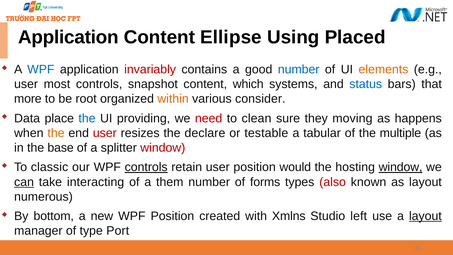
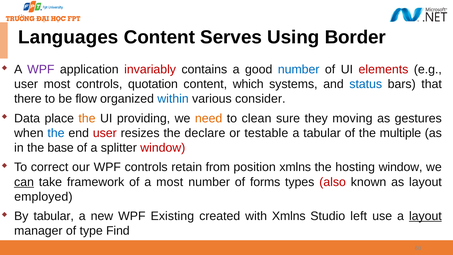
Application: Application -> Languages (68, 37)
Ellipse: Ellipse -> Serves (231, 37)
Placed: Placed -> Border (355, 37)
WPF colour: blue -> purple (41, 69)
elements colour: orange -> red (383, 69)
snapshot: snapshot -> quotation (153, 84)
more: more -> there (28, 99)
root: root -> flow (86, 99)
within colour: orange -> blue (173, 99)
the colour: blue -> orange (87, 118)
need colour: red -> orange (209, 118)
happens: happens -> gestures (418, 118)
the colour: orange -> blue (56, 133)
classic: classic -> correct (50, 167)
controls underline: present -> none (146, 167)
retain user: user -> from (218, 167)
position would: would -> xmlns (295, 167)
window underline: present -> none (401, 167)
interacting: interacting -> framework (96, 182)
a them: them -> most (170, 182)
numerous: numerous -> employed (43, 197)
By bottom: bottom -> tabular (54, 216)
WPF Position: Position -> Existing (172, 216)
Port: Port -> Find (118, 231)
